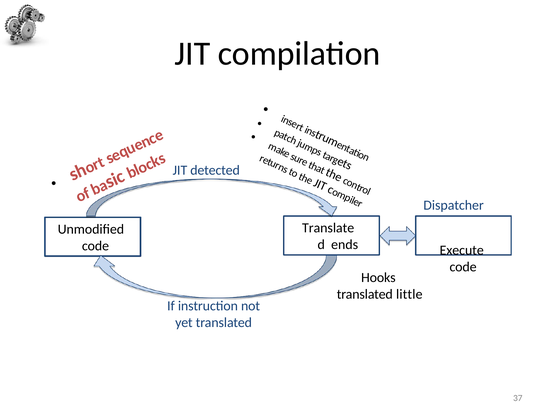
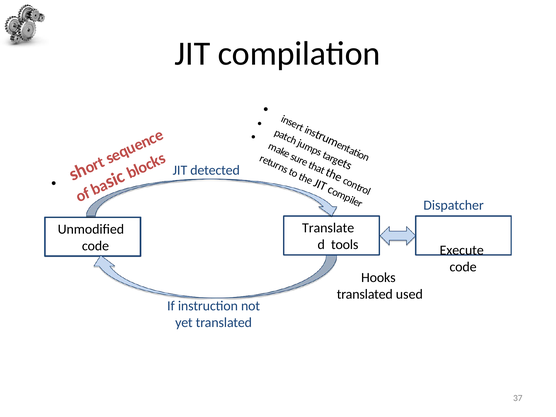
ends: ends -> tools (345, 245)
little: little -> used (409, 294)
